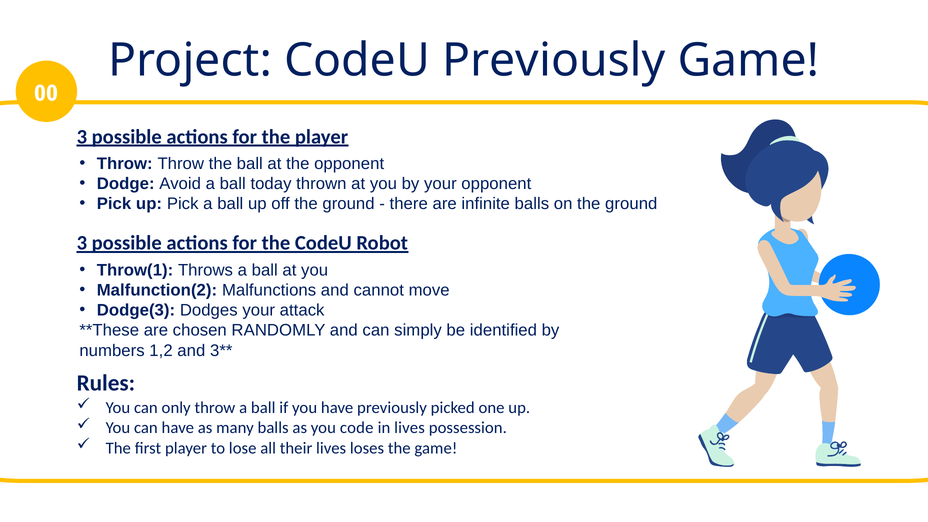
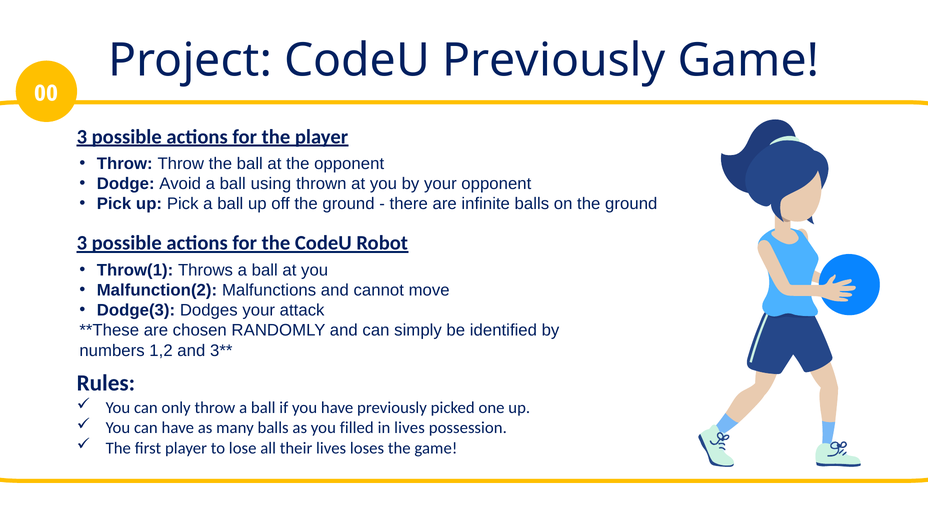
today: today -> using (271, 184)
code: code -> filled (357, 428)
